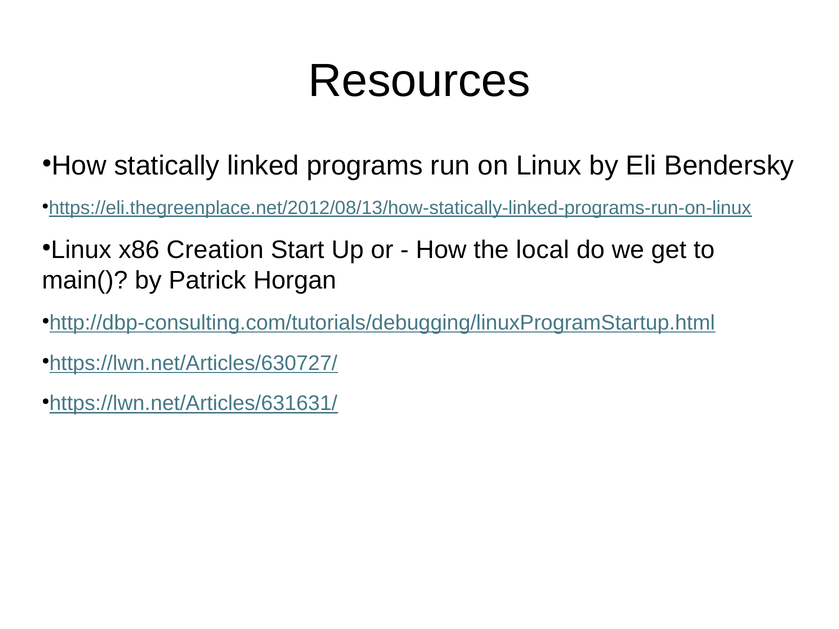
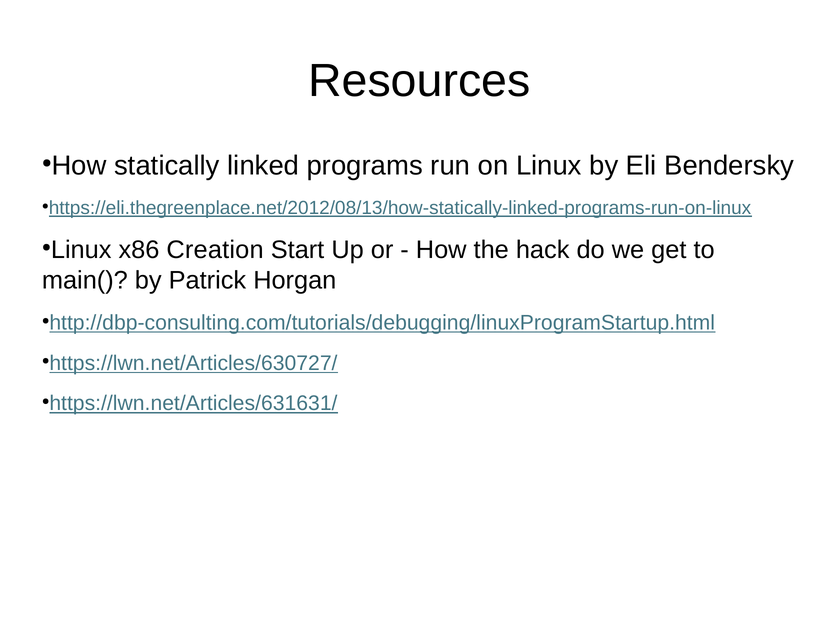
local: local -> hack (543, 250)
